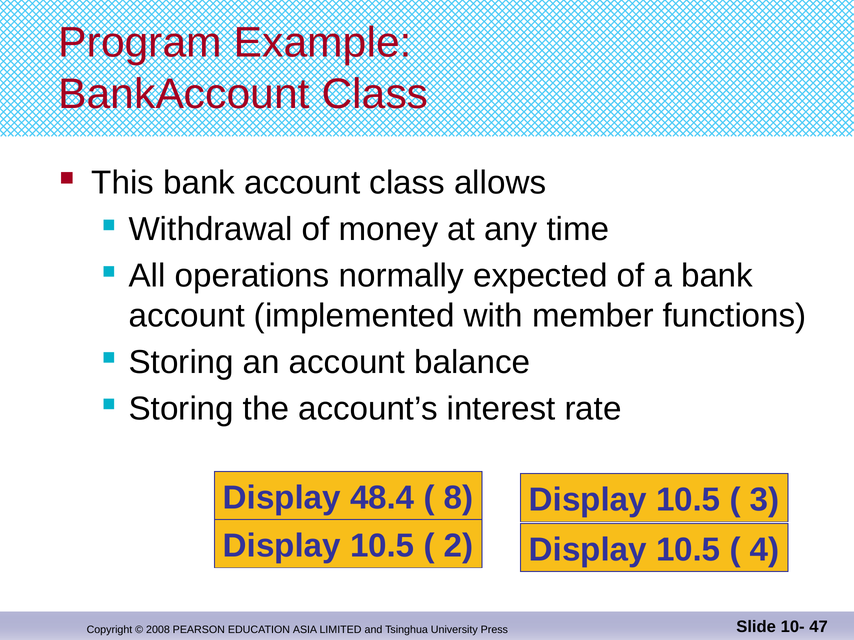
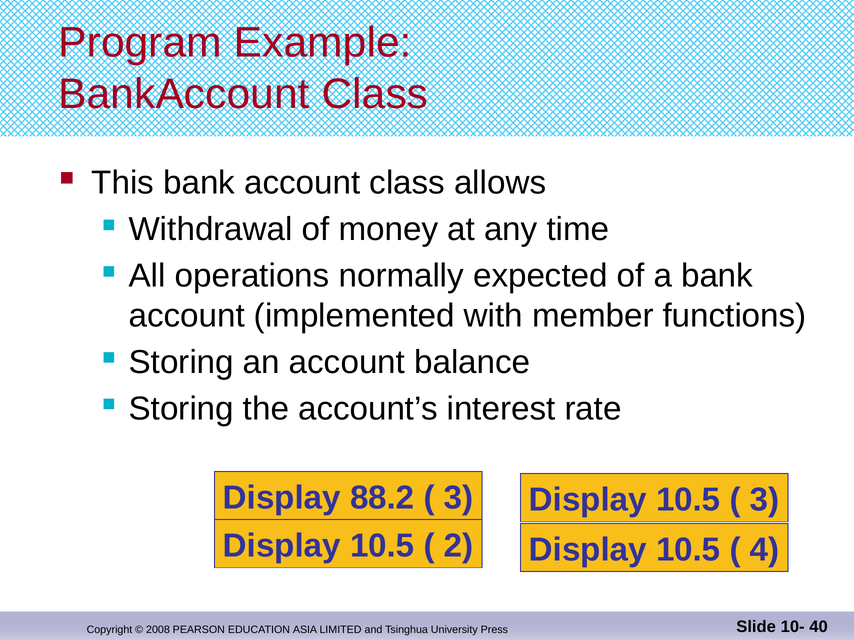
48.4: 48.4 -> 88.2 (382, 498)
8: 8 -> 3 (459, 498)
47: 47 -> 40 (819, 627)
